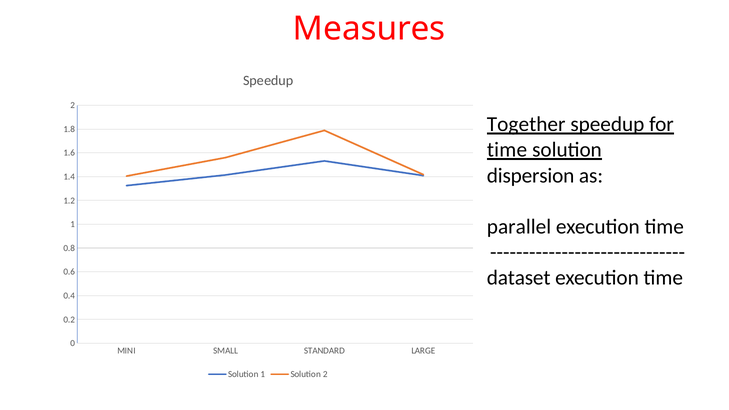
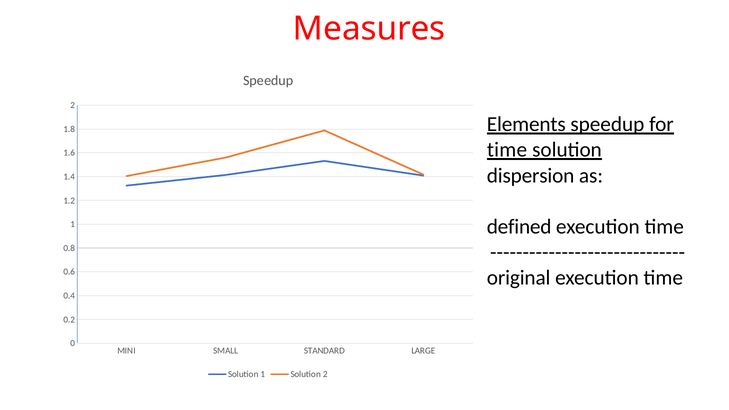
Together: Together -> Elements (526, 124)
parallel: parallel -> defined (519, 227)
dataset: dataset -> original (519, 278)
